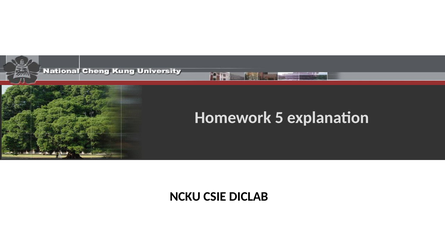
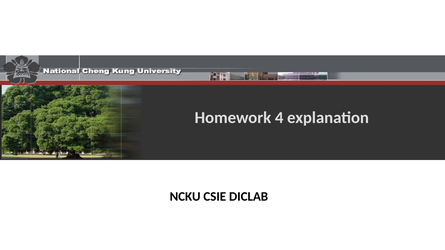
5: 5 -> 4 (279, 118)
